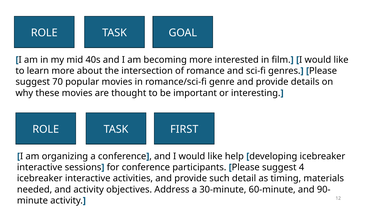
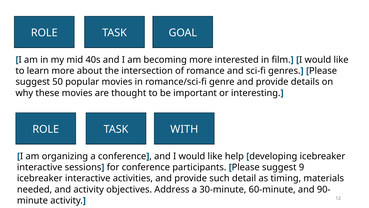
70: 70 -> 50 (58, 82)
FIRST: FIRST -> WITH (184, 129)
4: 4 -> 9 (302, 167)
